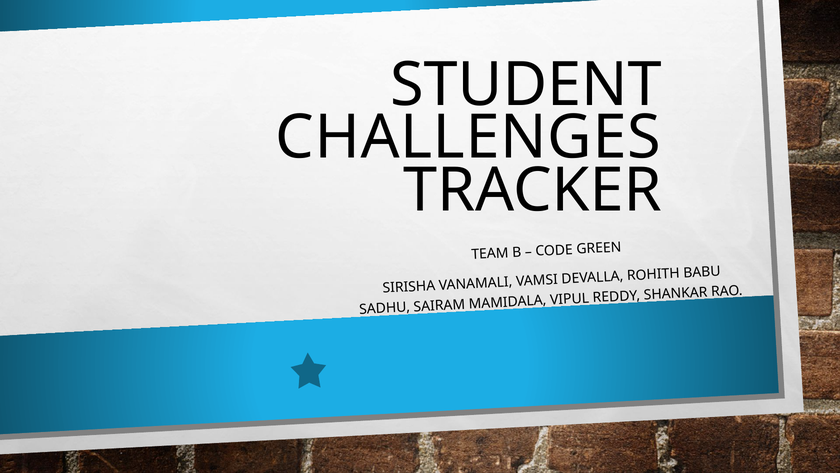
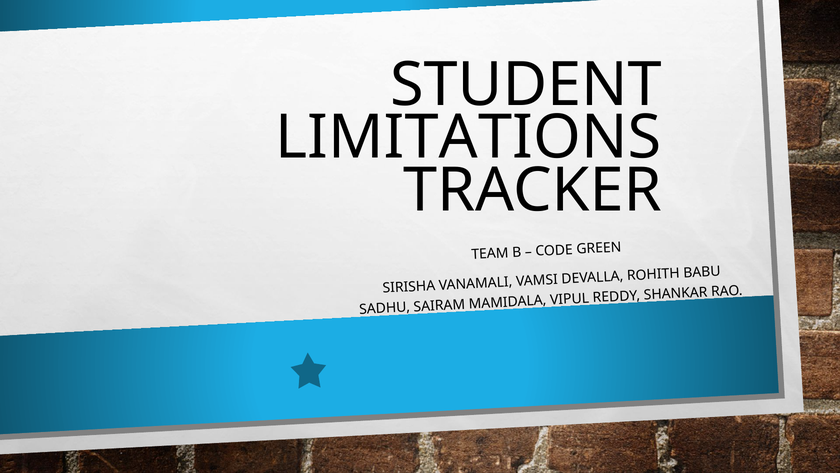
CHALLENGES: CHALLENGES -> LIMITATIONS (468, 138)
